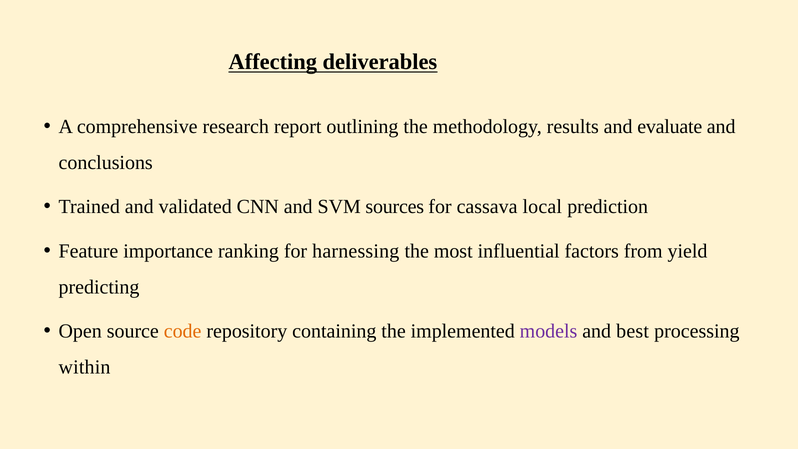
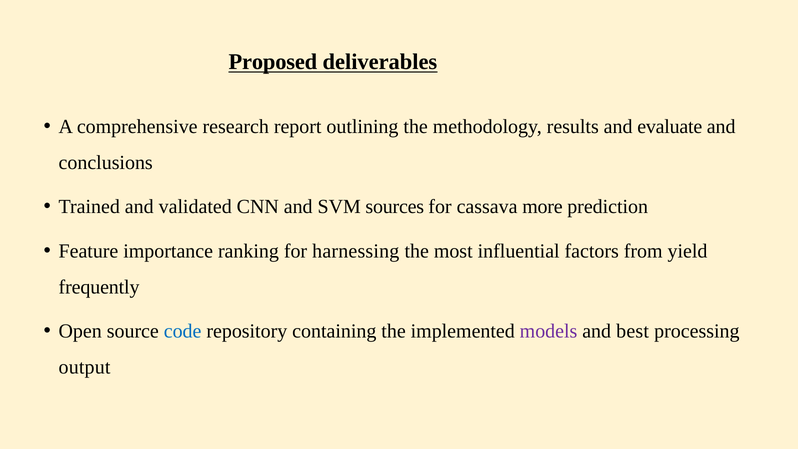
Affecting: Affecting -> Proposed (273, 62)
local: local -> more (542, 207)
predicting: predicting -> frequently (99, 287)
code colour: orange -> blue (183, 331)
within: within -> output (85, 367)
